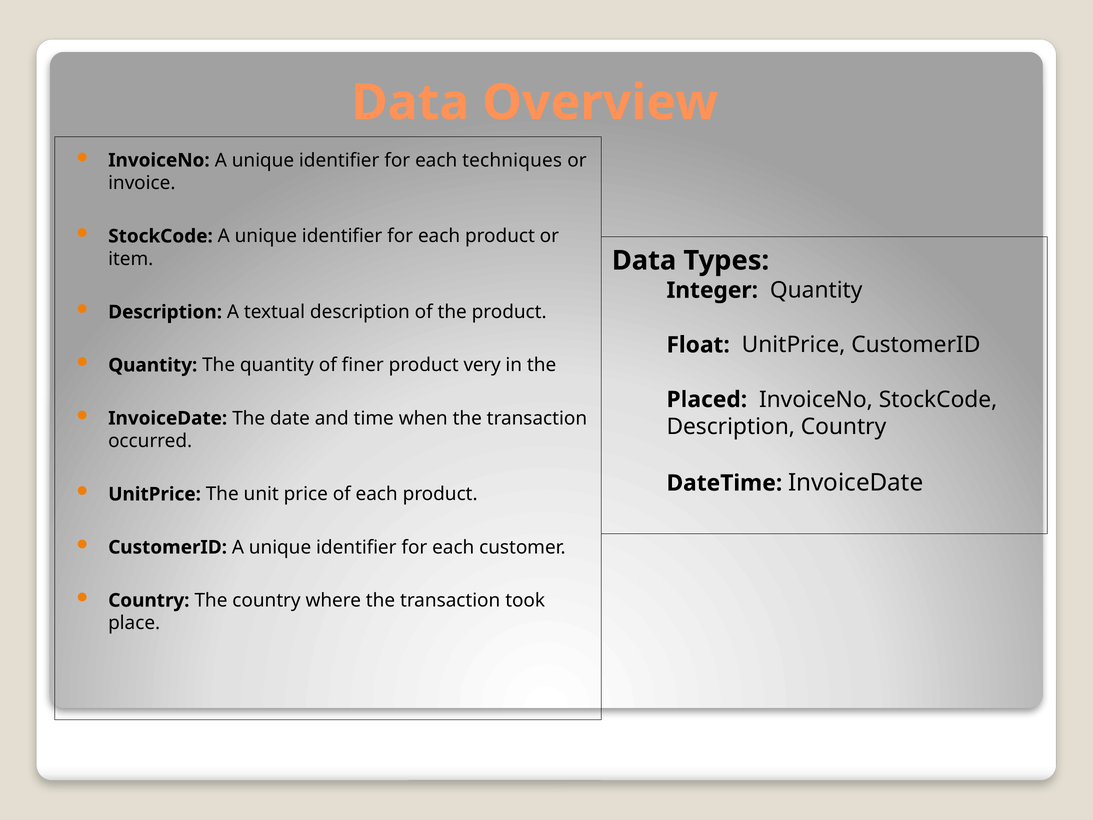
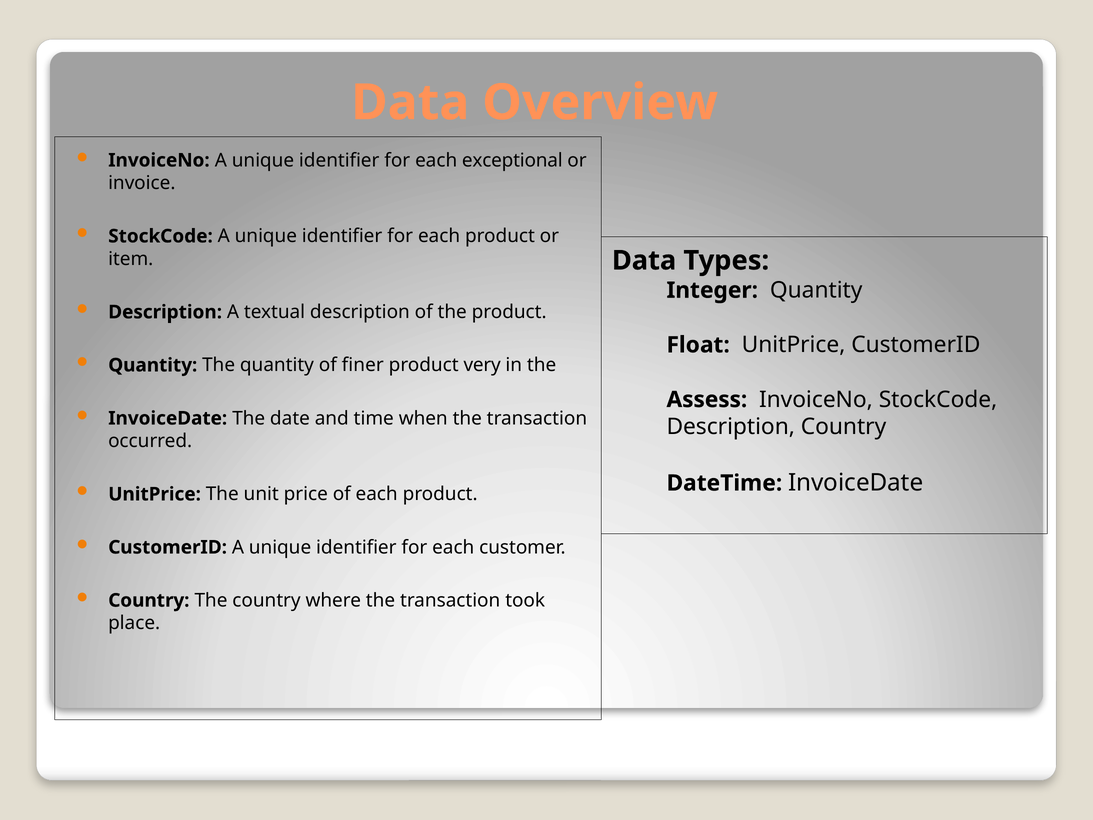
techniques: techniques -> exceptional (512, 160)
Placed: Placed -> Assess (707, 399)
